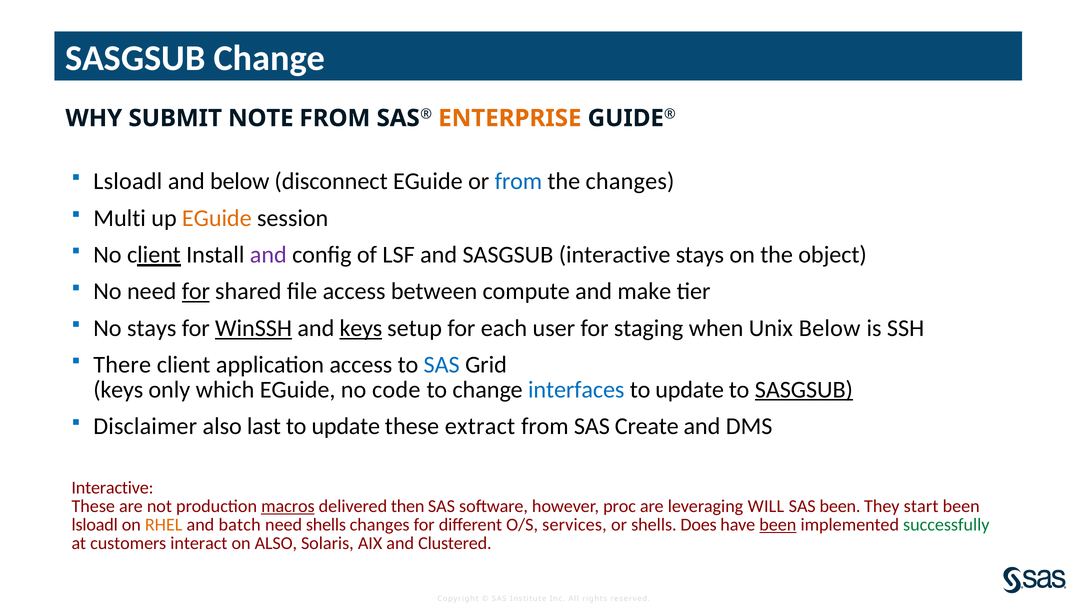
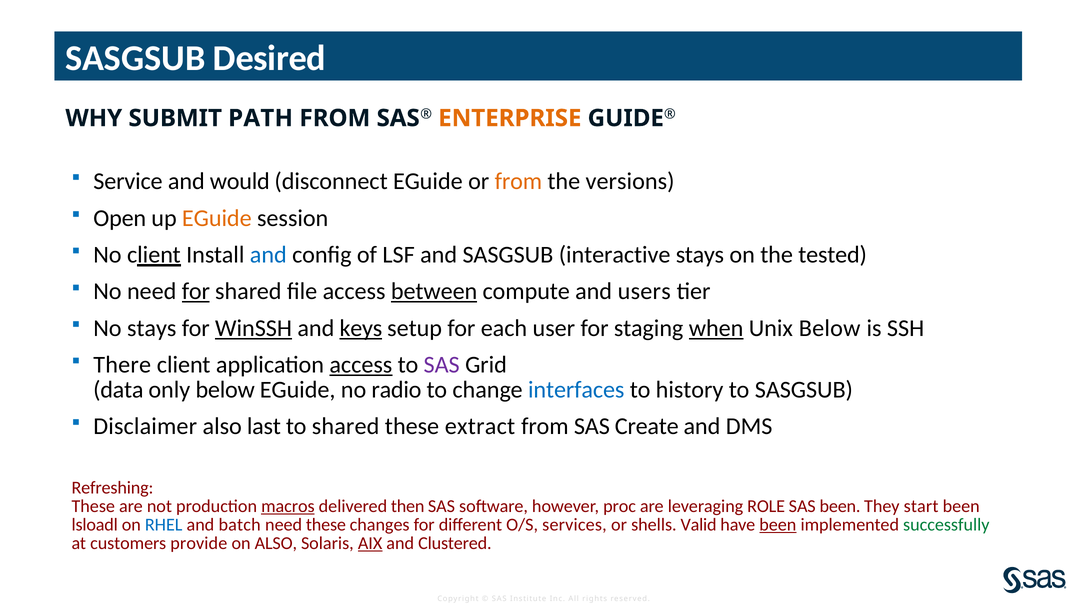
SASGSUB Change: Change -> Desired (269, 59)
NOTE: NOTE -> PATH (261, 118)
Lsloadl: Lsloadl -> Service (128, 182)
and below: below -> would (240, 182)
from colour: blue -> orange (518, 182)
the changes: changes -> versions (630, 182)
Multi: Multi -> Open (120, 218)
and colour: purple -> blue (268, 255)
object: object -> tested (833, 255)
between underline: none -> present (434, 292)
make: make -> users (644, 292)
when underline: none -> present (716, 329)
access underline: none -> present (361, 365)
SAS colour: blue -> purple (442, 365)
keys: keys -> data (118, 390)
only which: which -> below (225, 390)
code: code -> radio (396, 390)
update: update -> history (690, 390)
SASGSUB underline: present -> none (804, 390)
update: update -> shared (346, 427)
Interactive: Interactive -> Refreshing (112, 488)
WILL: WILL -> ROLE (766, 507)
RHEL colour: orange -> blue (164, 525)
need shells: shells -> these (326, 525)
Does: Does -> Valid (699, 525)
interact: interact -> provide (199, 544)
AIX underline: none -> present (370, 544)
